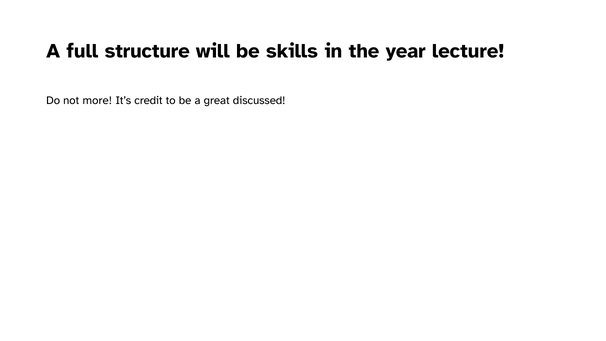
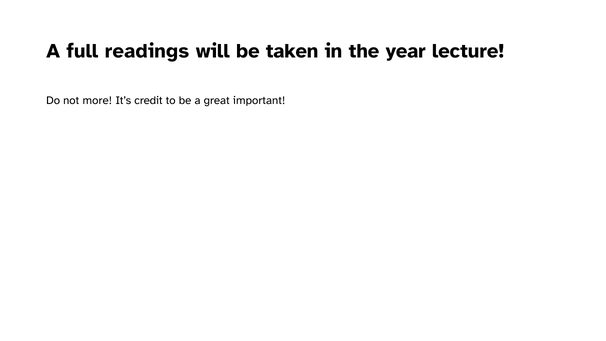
structure: structure -> readings (147, 51)
skills: skills -> taken (292, 51)
discussed: discussed -> important (259, 101)
